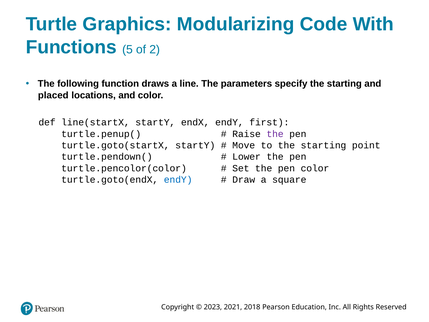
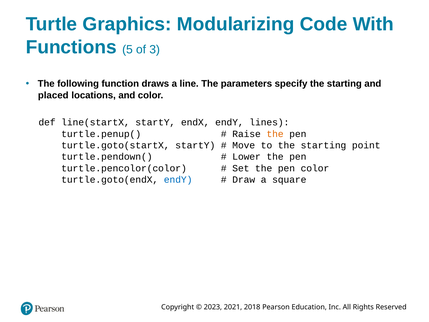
2: 2 -> 3 (155, 50)
first: first -> lines (269, 122)
the colour: purple -> orange (275, 134)
